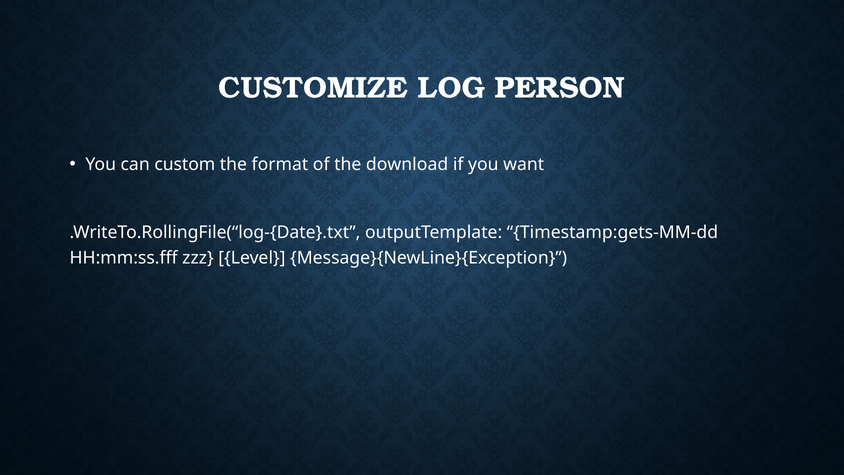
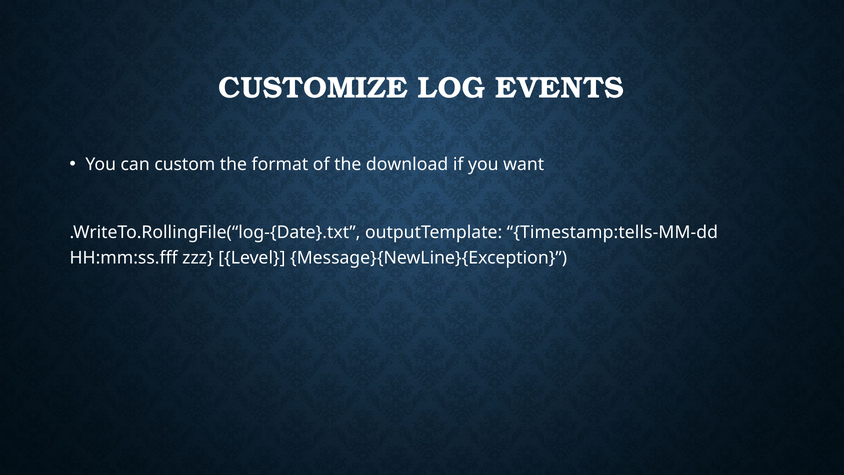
PERSON: PERSON -> EVENTS (560, 88)
Timestamp:gets-MM-dd: Timestamp:gets-MM-dd -> Timestamp:tells-MM-dd (612, 232)
